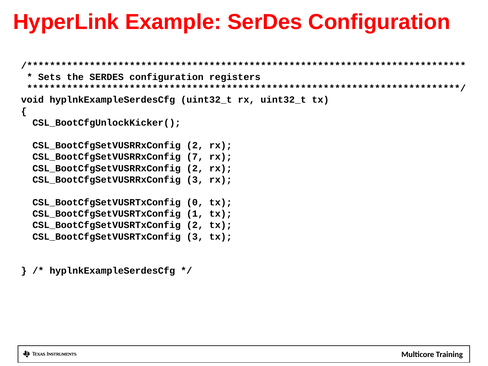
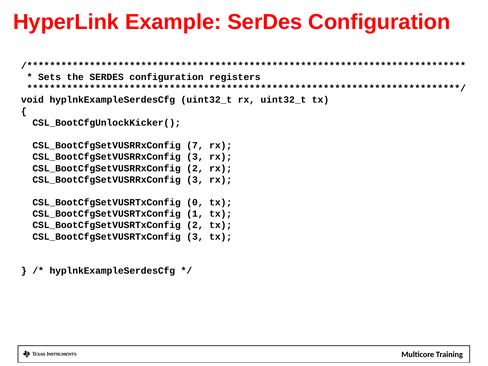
2: 2 -> 7 (195, 145)
7: 7 -> 3 (195, 157)
